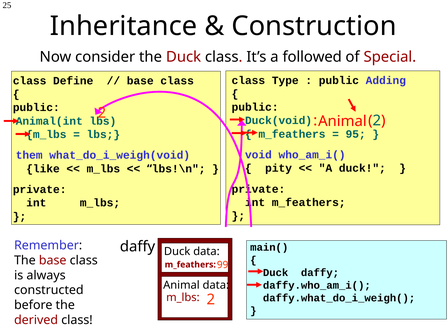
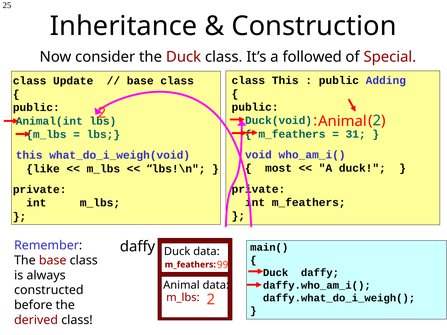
Type: Type -> This (285, 80)
Define: Define -> Update (73, 81)
95: 95 -> 31 (356, 134)
them: them -> this (29, 155)
pity: pity -> most (279, 168)
